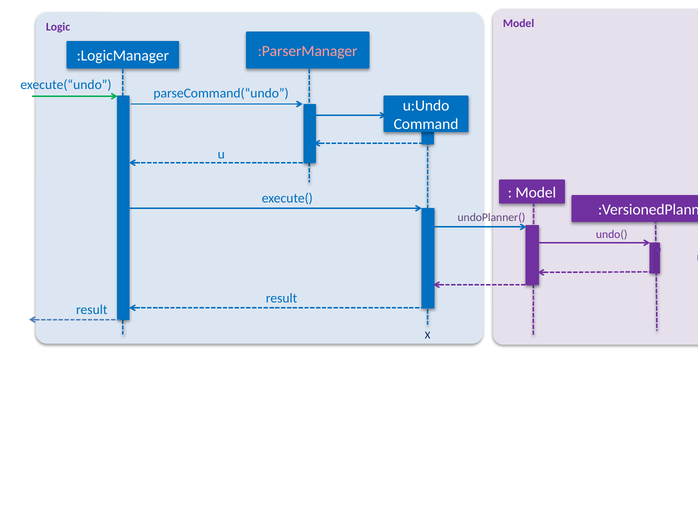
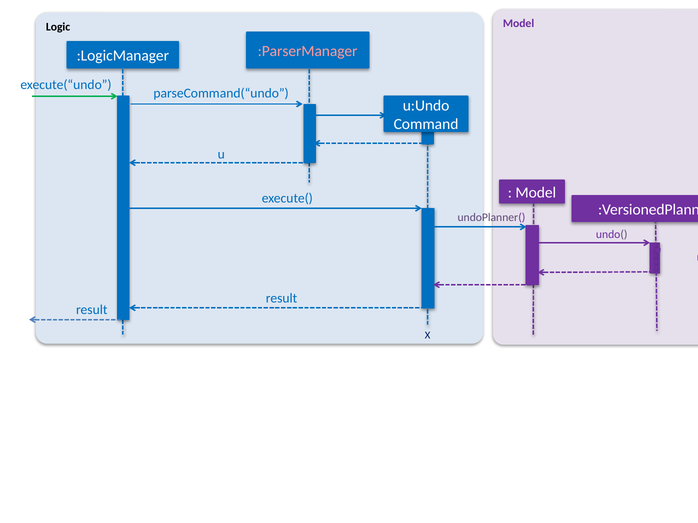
Logic colour: purple -> black (58, 27)
